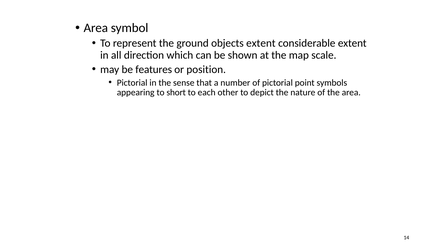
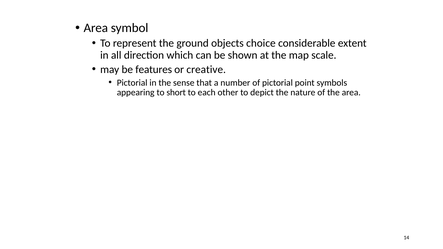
objects extent: extent -> choice (261, 43)
position: position -> creative (206, 69)
